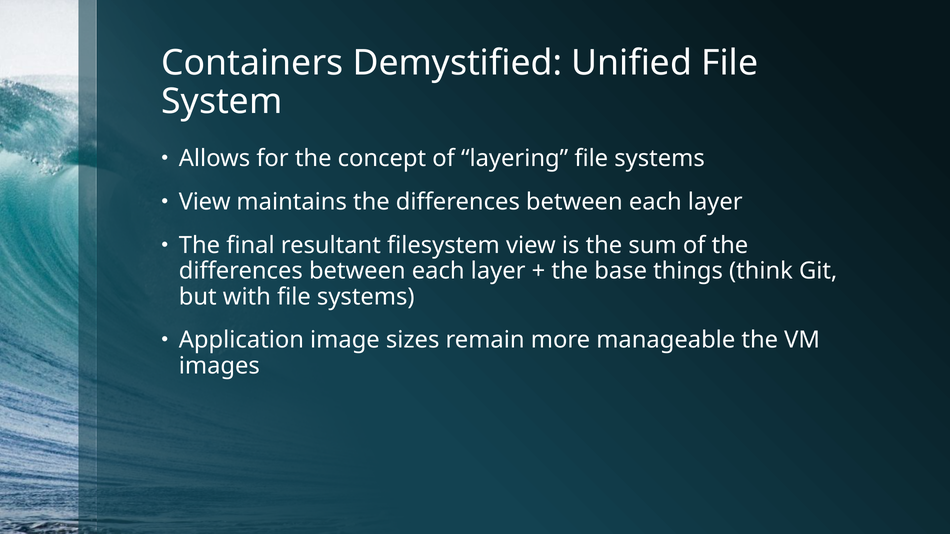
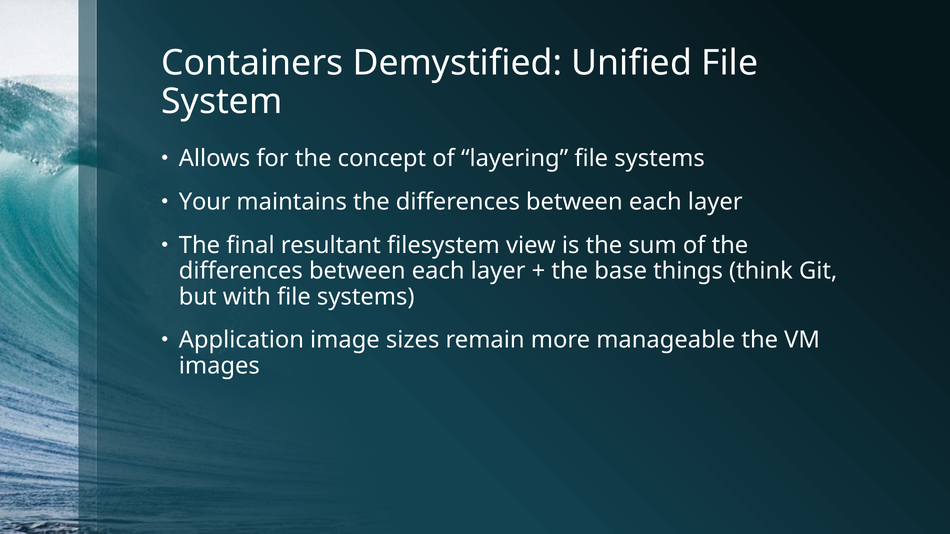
View: View -> Your (205, 202)
